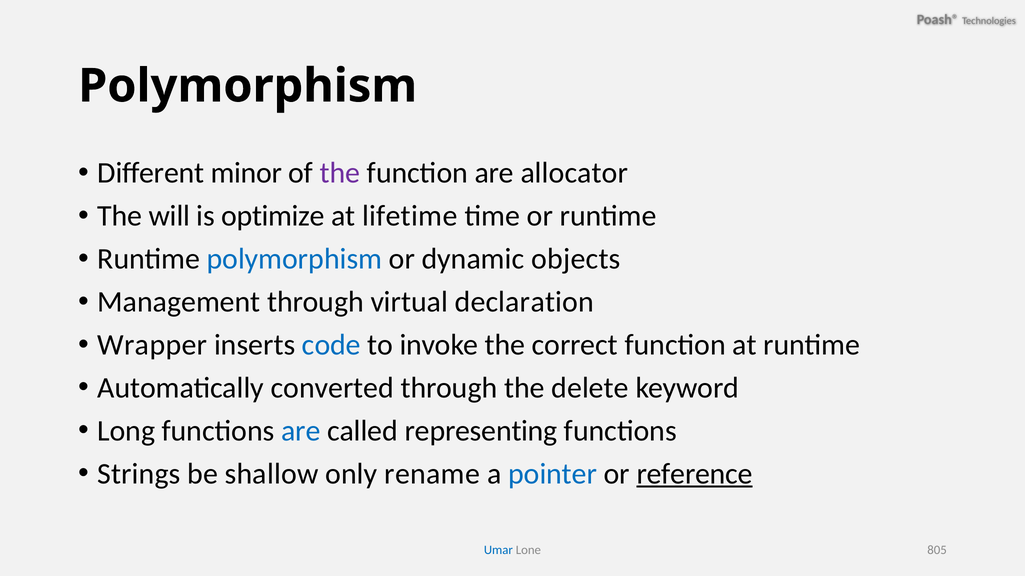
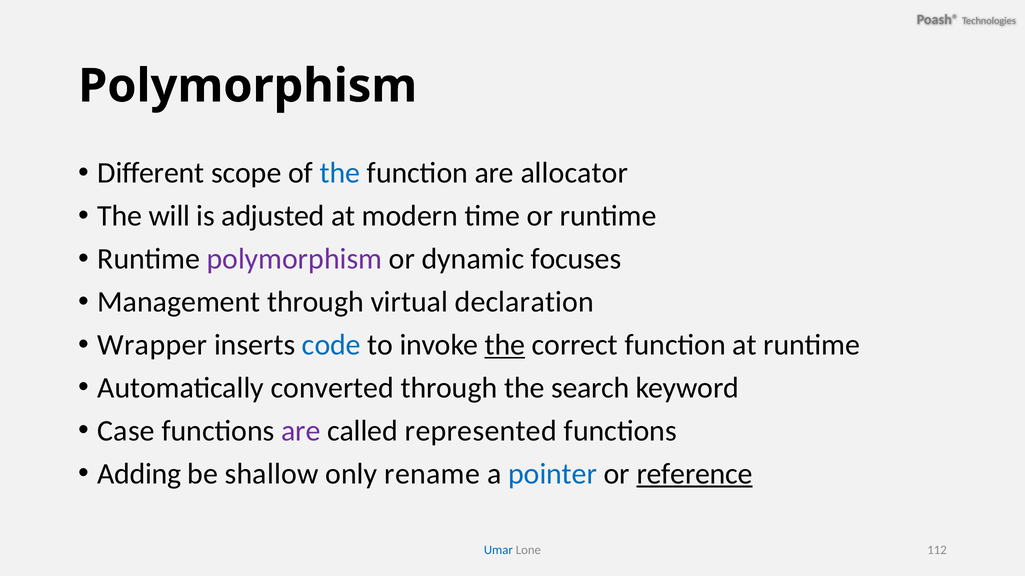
minor: minor -> scope (246, 173)
the colour: purple -> blue (340, 173)
optimize: optimize -> adjusted (273, 216)
lifetime: lifetime -> modern (410, 216)
polymorphism colour: blue -> purple (294, 259)
objects: objects -> focuses (576, 259)
the underline: none -> present (505, 345)
delete: delete -> search (590, 388)
Long: Long -> Case (126, 431)
are colour: blue -> purple (301, 431)
representing: representing -> represented (481, 431)
Strings: Strings -> Adding (139, 474)
805: 805 -> 112 (937, 550)
